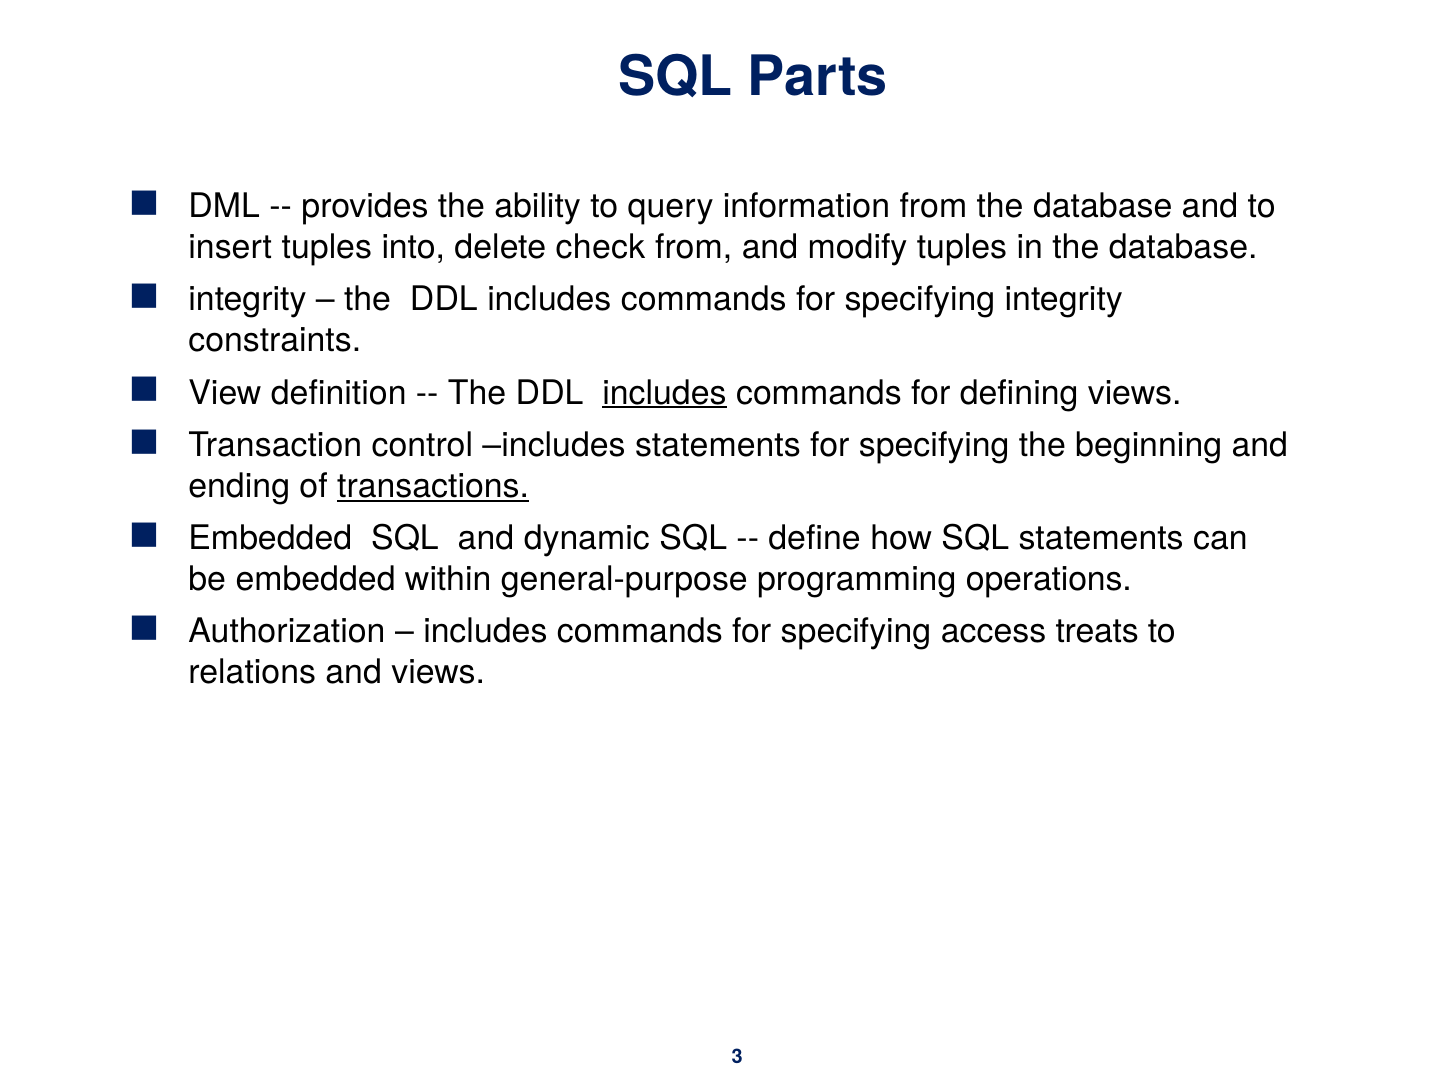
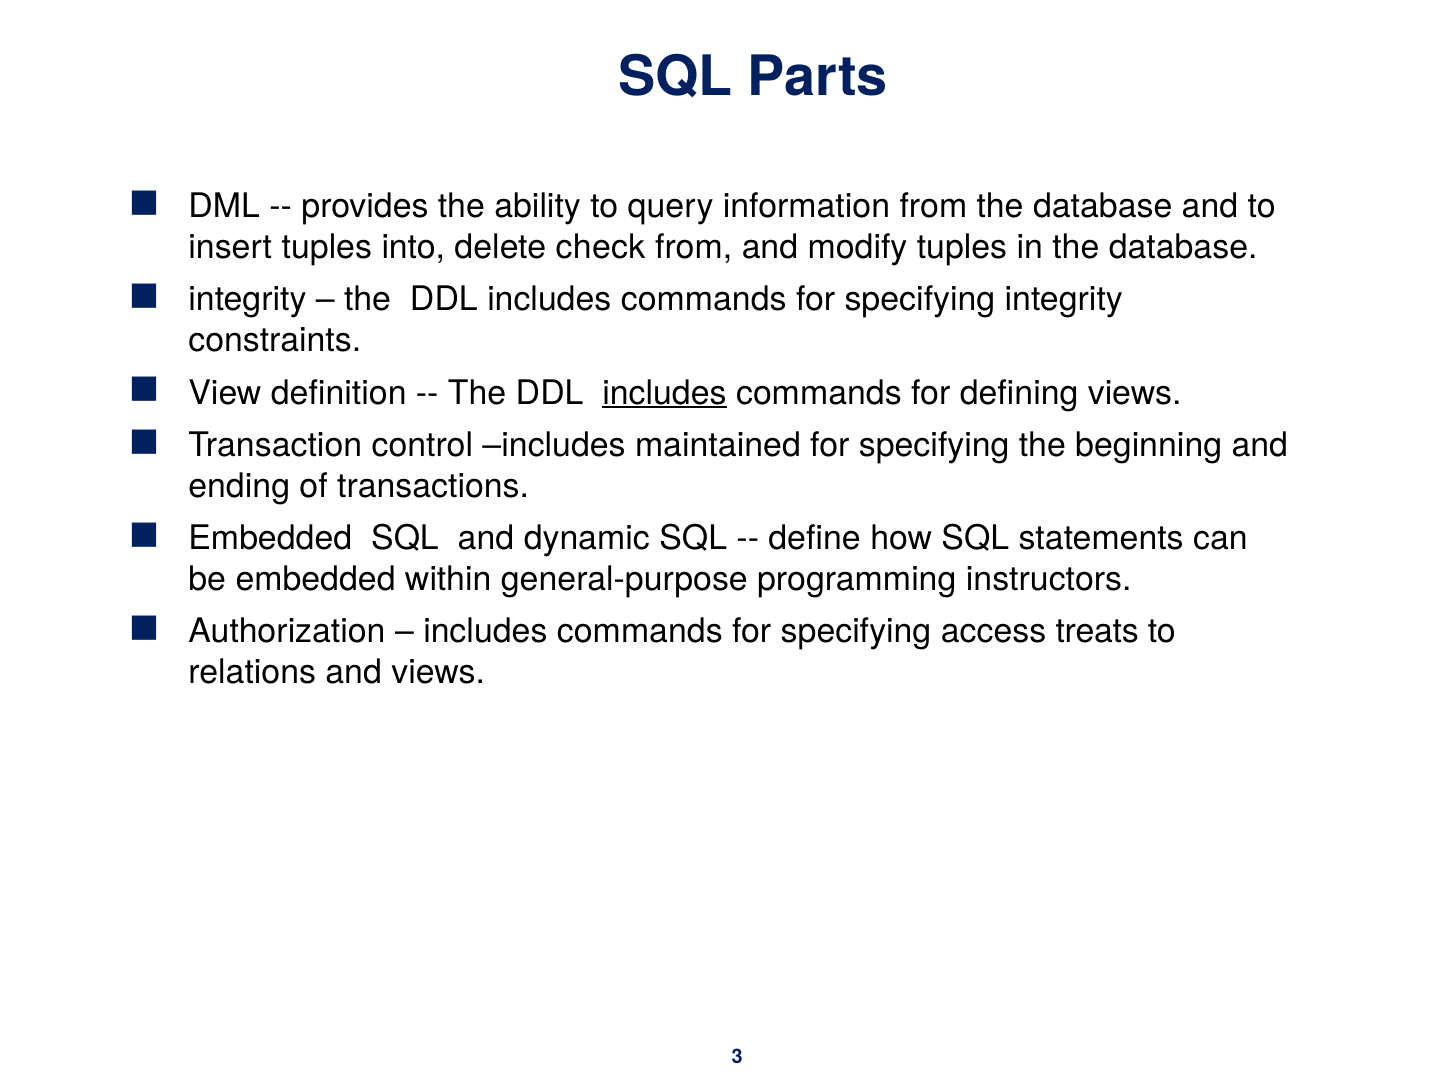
includes statements: statements -> maintained (718, 445)
transactions underline: present -> none (433, 486)
operations: operations -> instructors (1049, 579)
